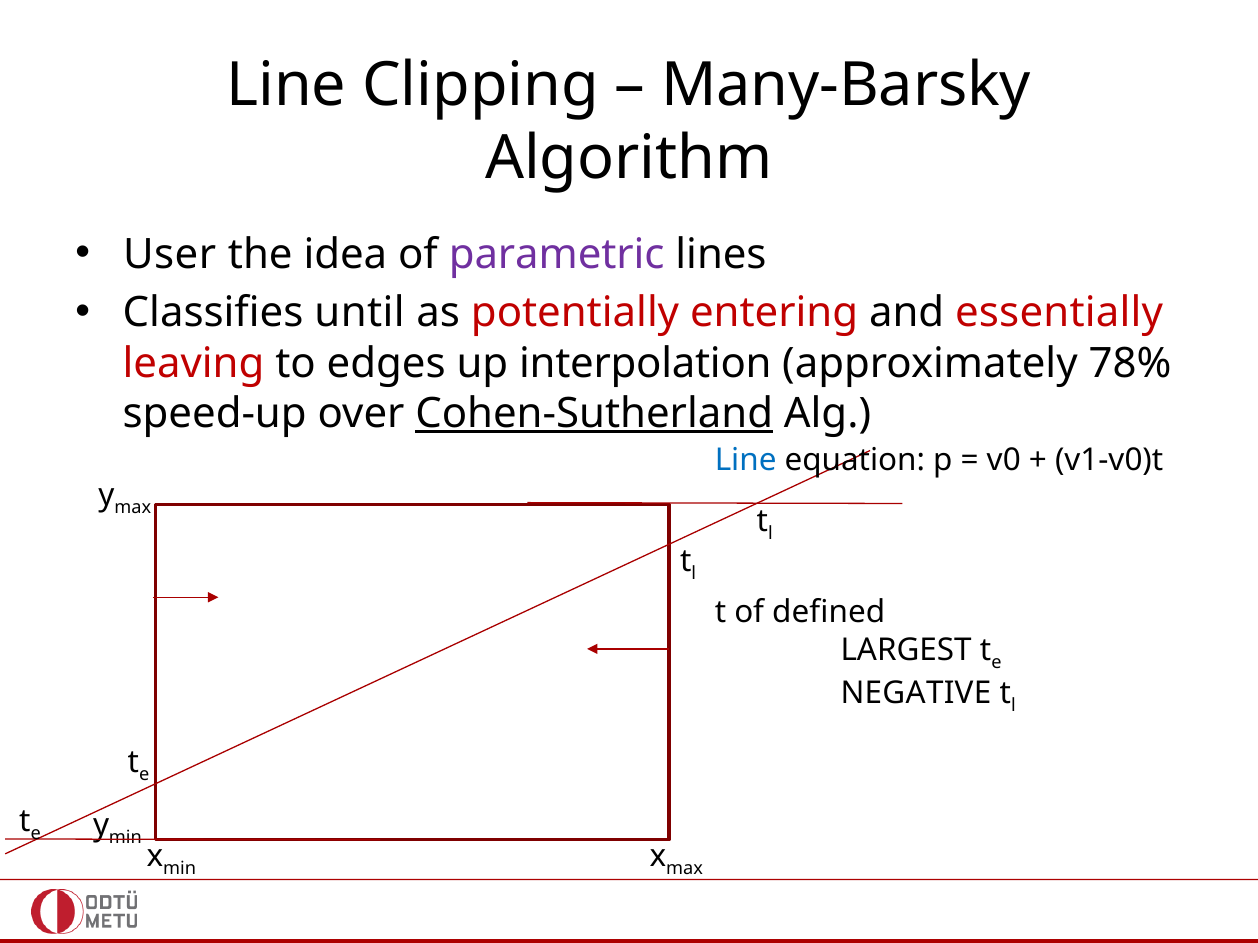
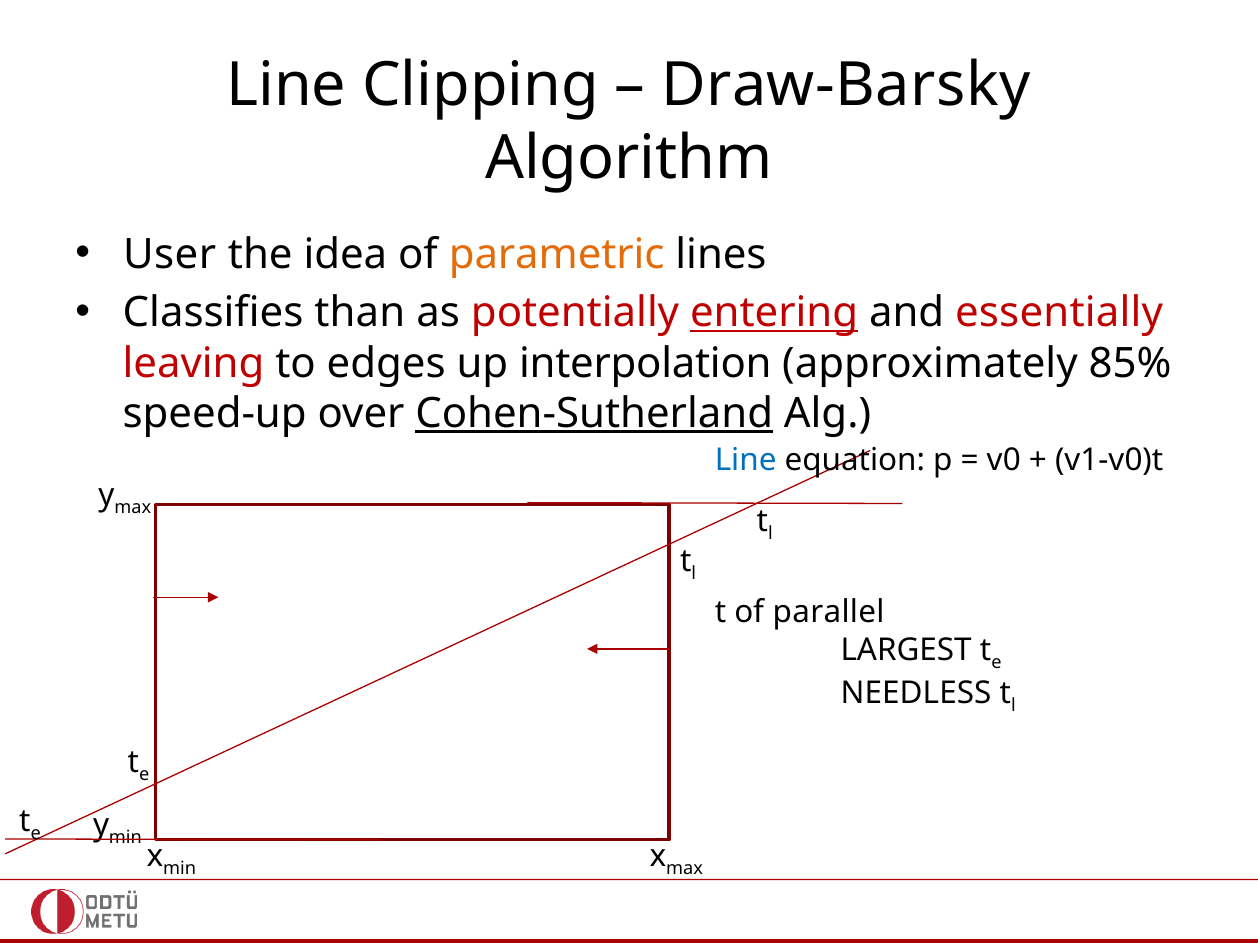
Many-Barsky: Many-Barsky -> Draw-Barsky (846, 85)
parametric colour: purple -> orange (557, 255)
until: until -> than (360, 313)
entering underline: none -> present (774, 313)
78%: 78% -> 85% (1130, 364)
defined: defined -> parallel (829, 613)
NEGATIVE: NEGATIVE -> NEEDLESS (916, 694)
